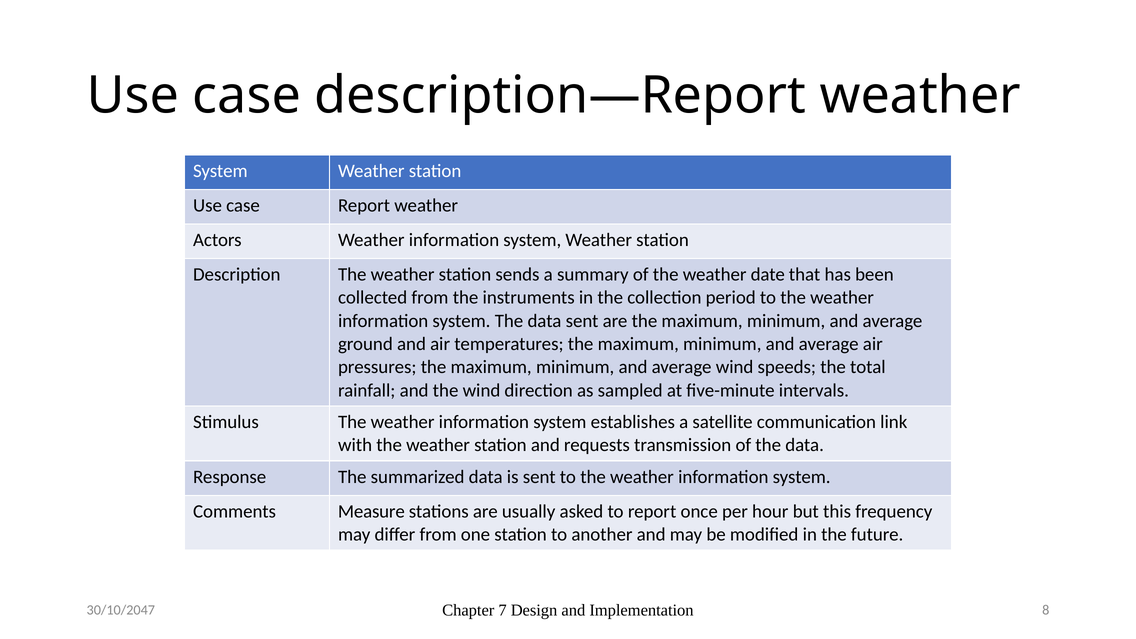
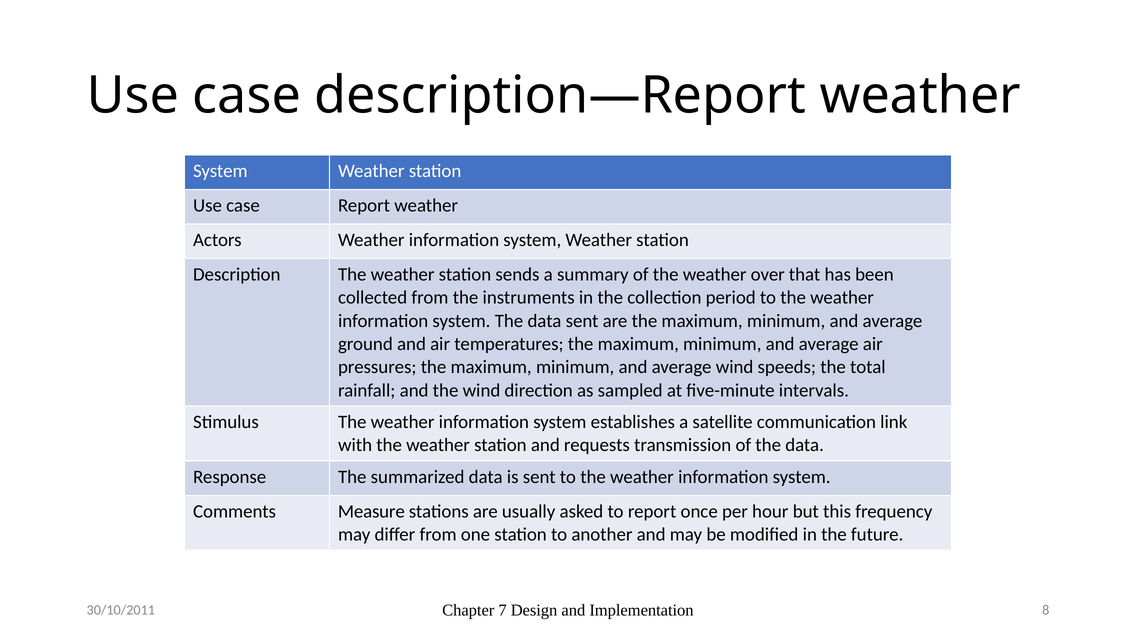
date: date -> over (768, 275)
30/10/2047: 30/10/2047 -> 30/10/2011 (121, 610)
